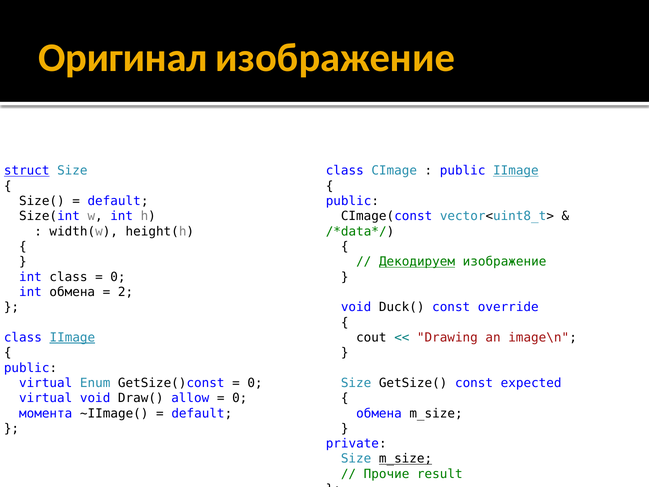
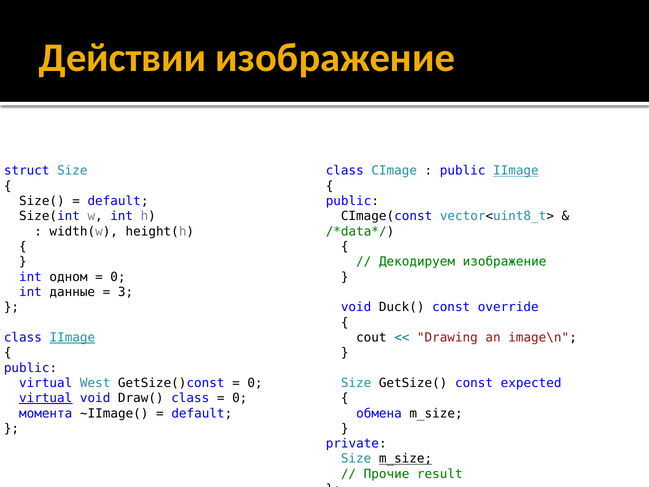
Оригинал: Оригинал -> Действии (123, 58)
struct underline: present -> none (27, 171)
Декодируем underline: present -> none (417, 262)
int class: class -> одном (68, 277)
int обмена: обмена -> данные (72, 292)
2: 2 -> 3 (126, 292)
Enum: Enum -> West (95, 383)
virtual underline: none -> present (46, 398)
Draw( allow: allow -> class (190, 398)
